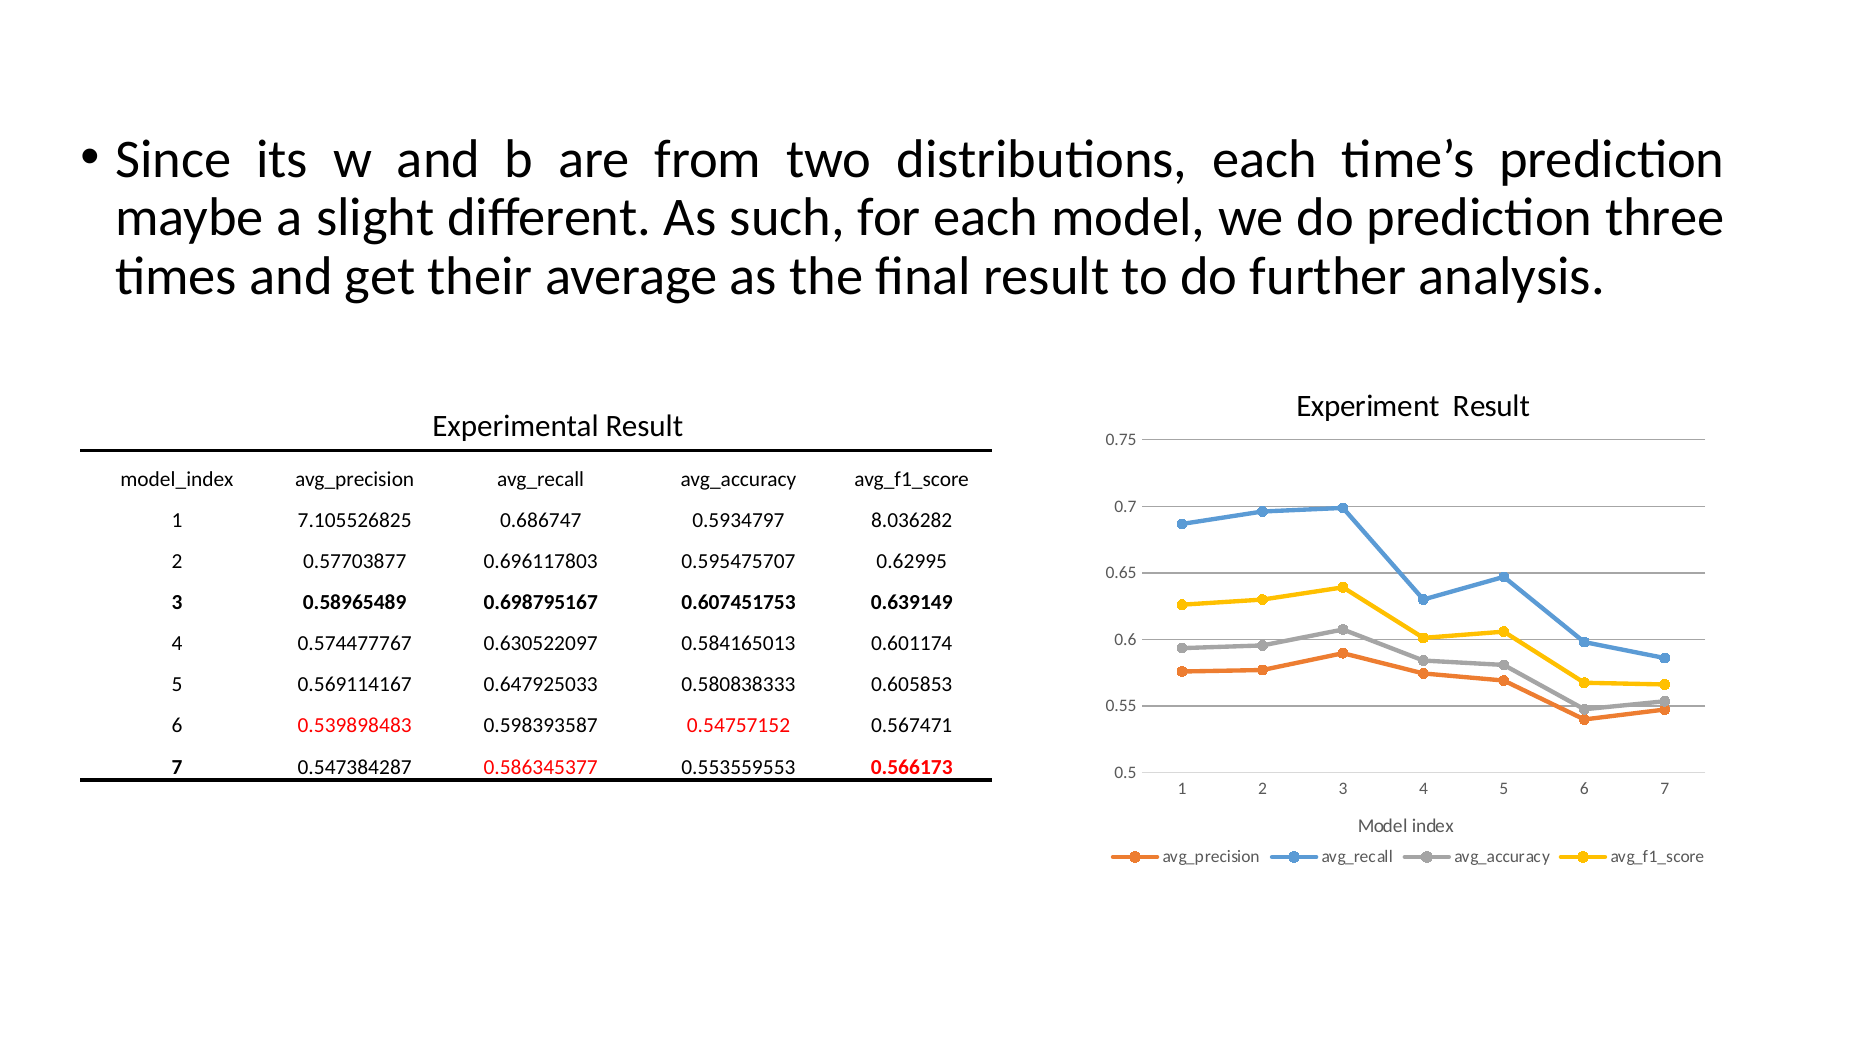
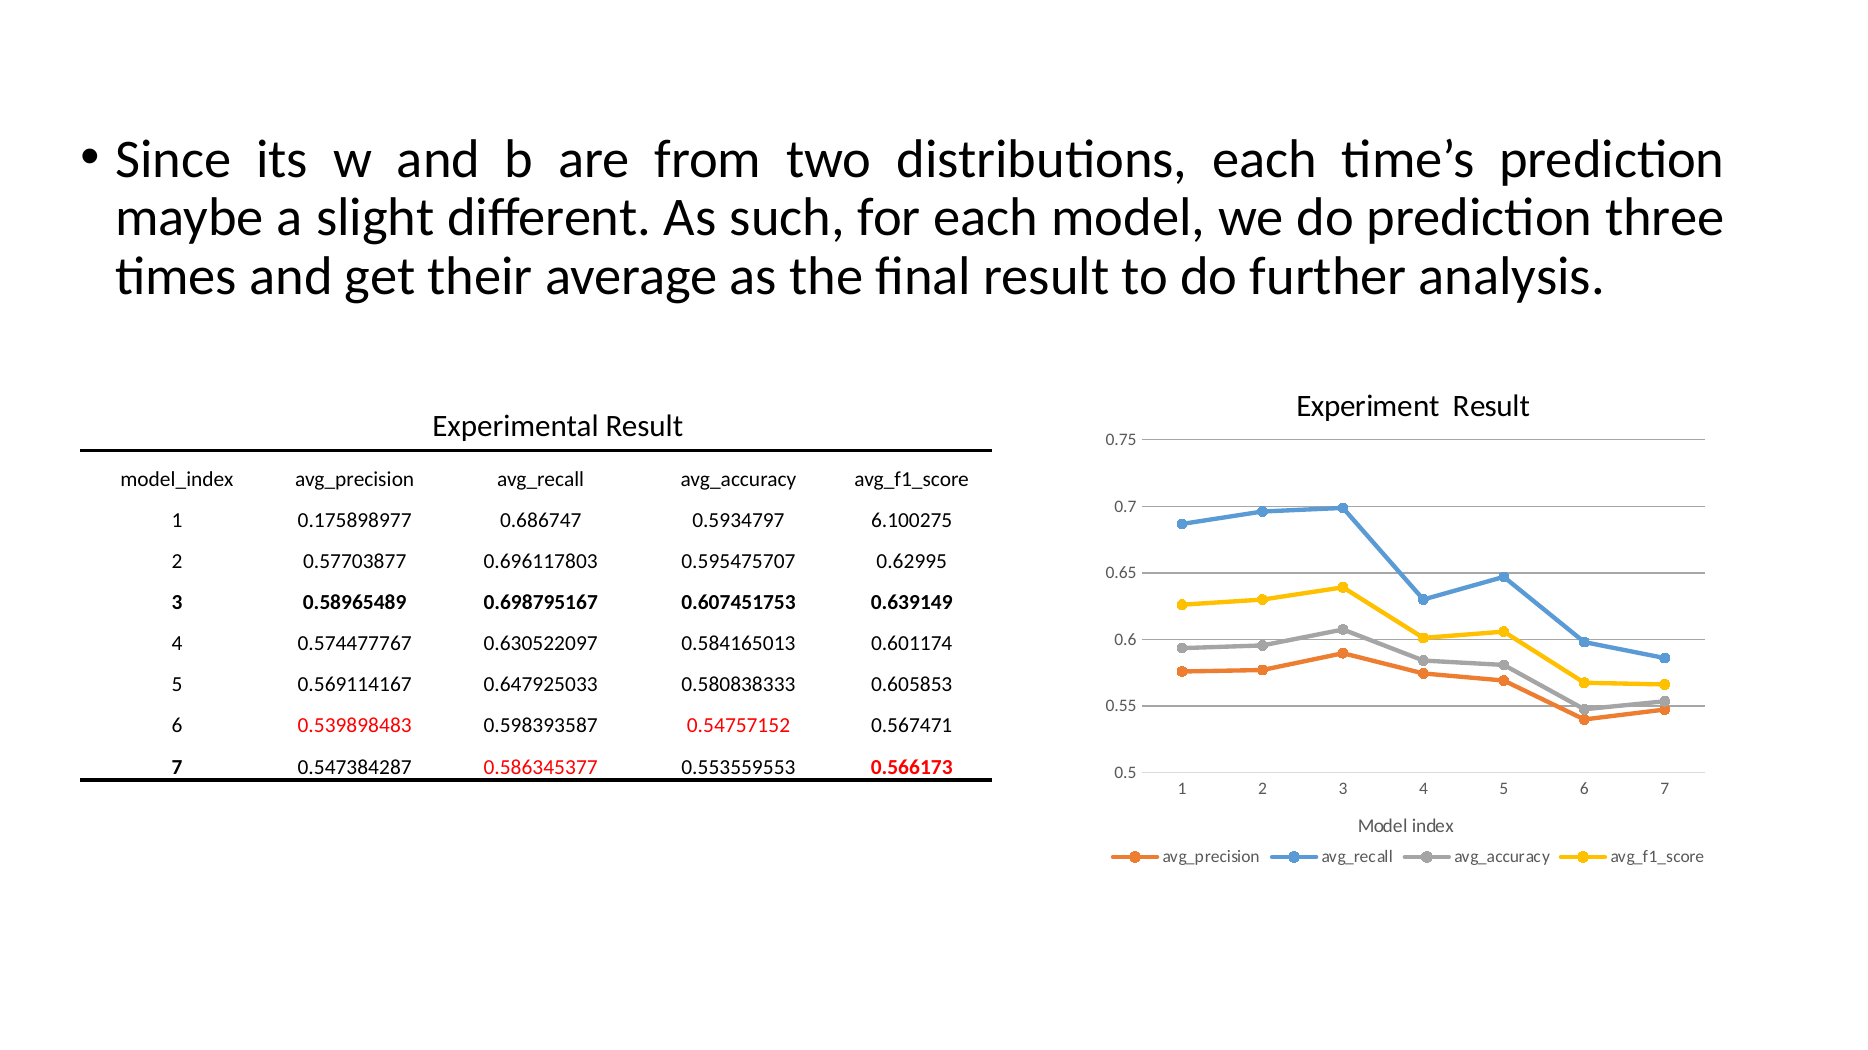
7.105526825: 7.105526825 -> 0.175898977 (355, 521)
8.036282: 8.036282 -> 6.100275 (912, 521)
